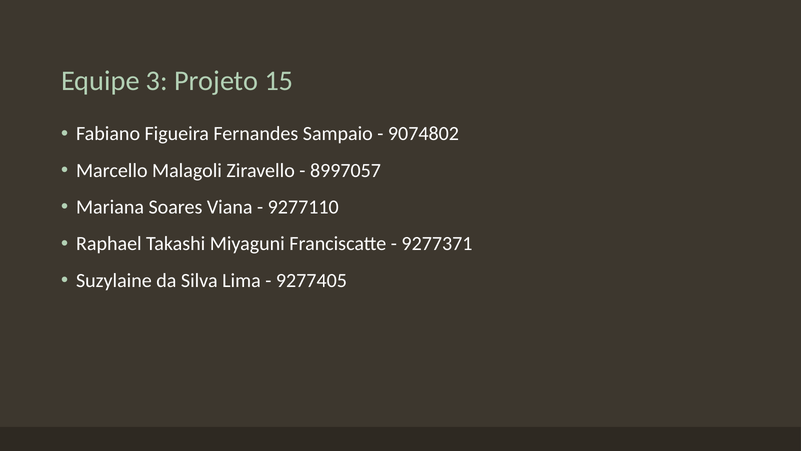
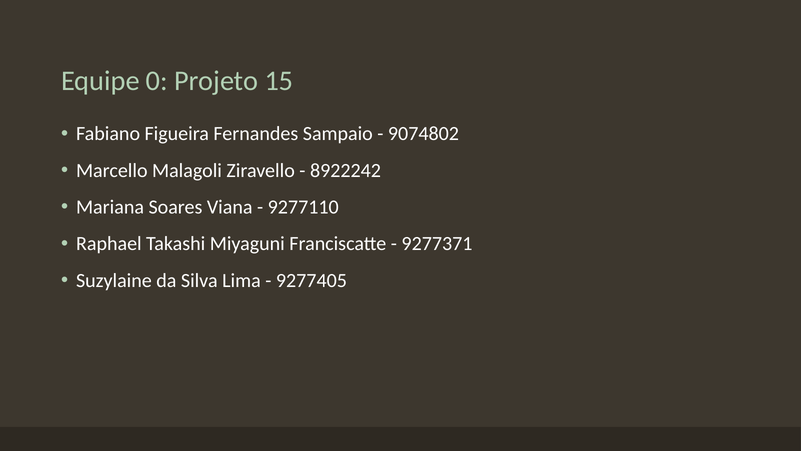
3: 3 -> 0 (157, 81)
8997057: 8997057 -> 8922242 (345, 170)
